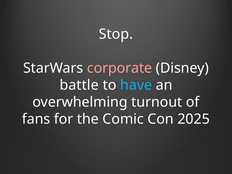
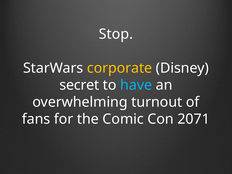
corporate colour: pink -> yellow (120, 68)
battle: battle -> secret (79, 85)
2025: 2025 -> 2071 (194, 119)
